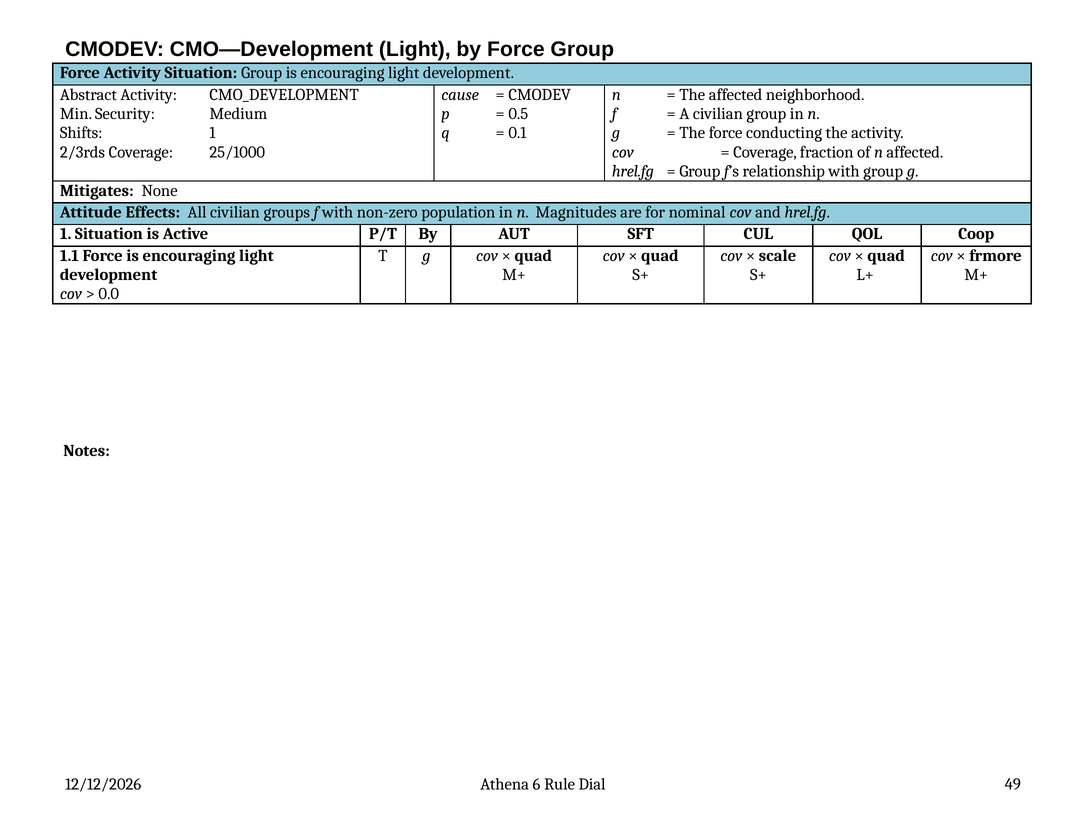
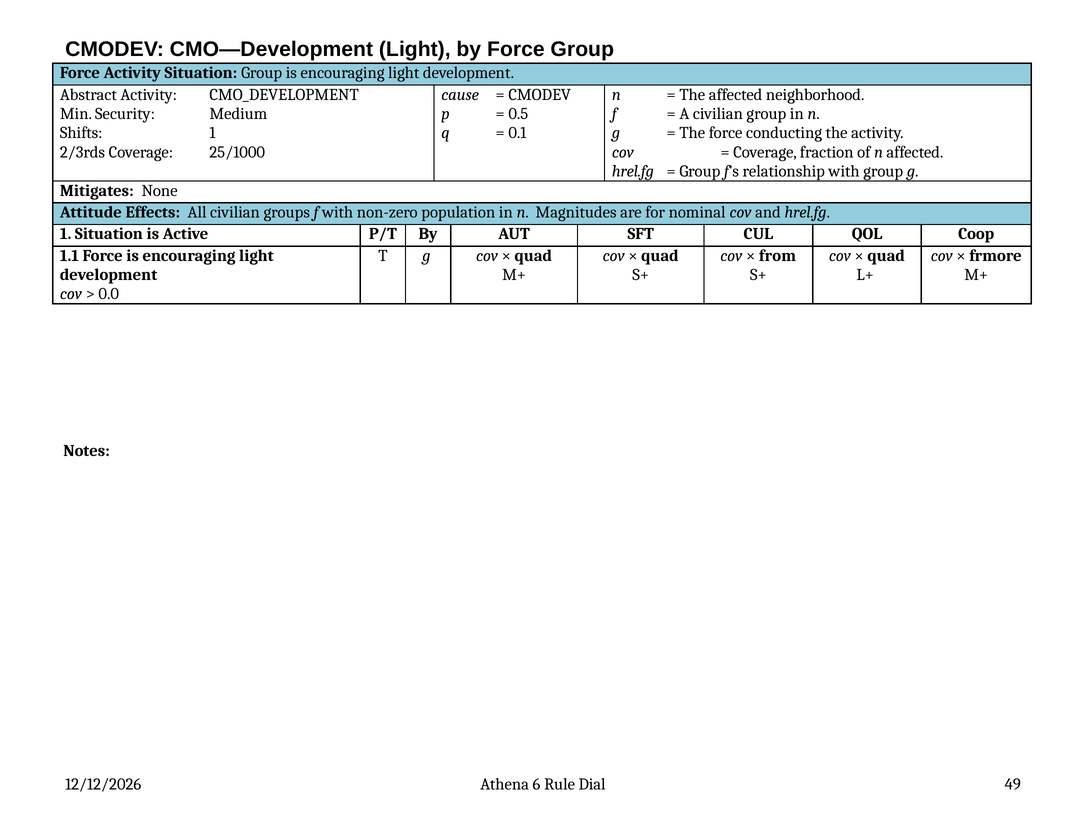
scale: scale -> from (777, 256)
